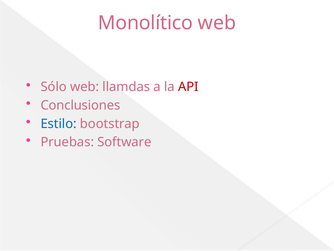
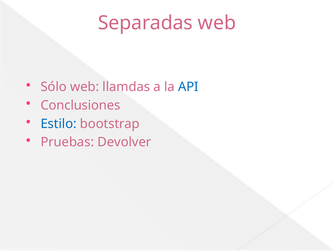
Monolítico: Monolítico -> Separadas (145, 23)
API colour: red -> blue (188, 87)
Software: Software -> Devolver (124, 142)
